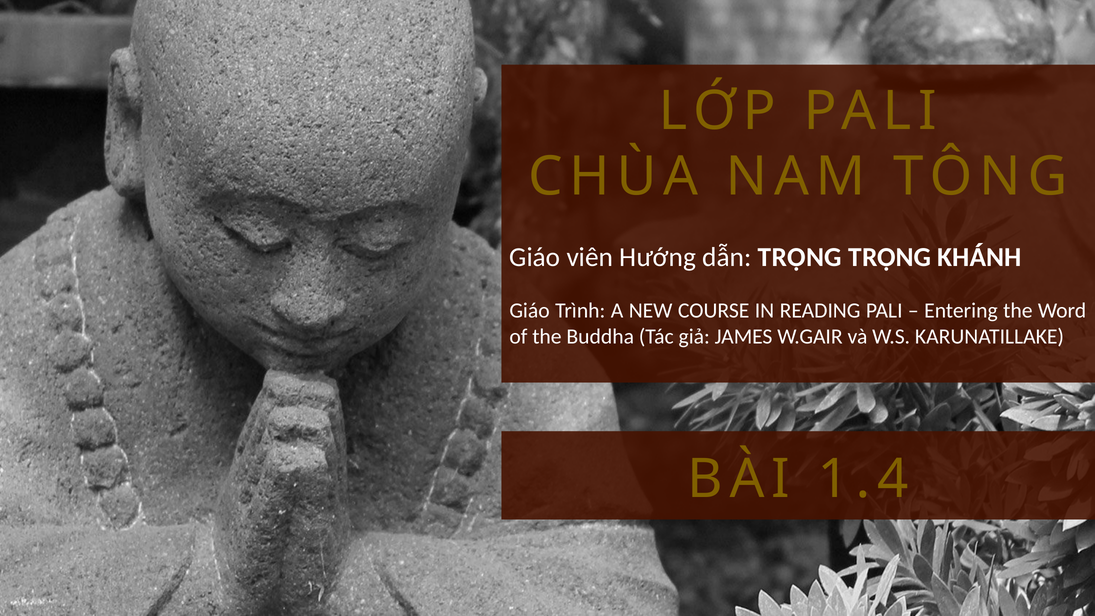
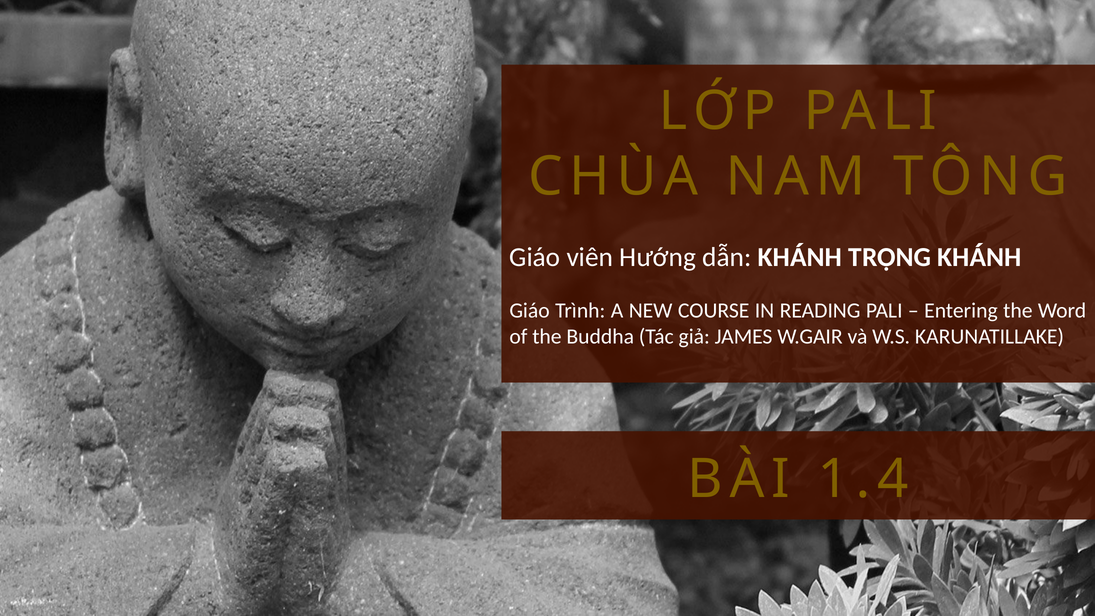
dẫn TRỌNG: TRỌNG -> KHÁNH (800, 257)
